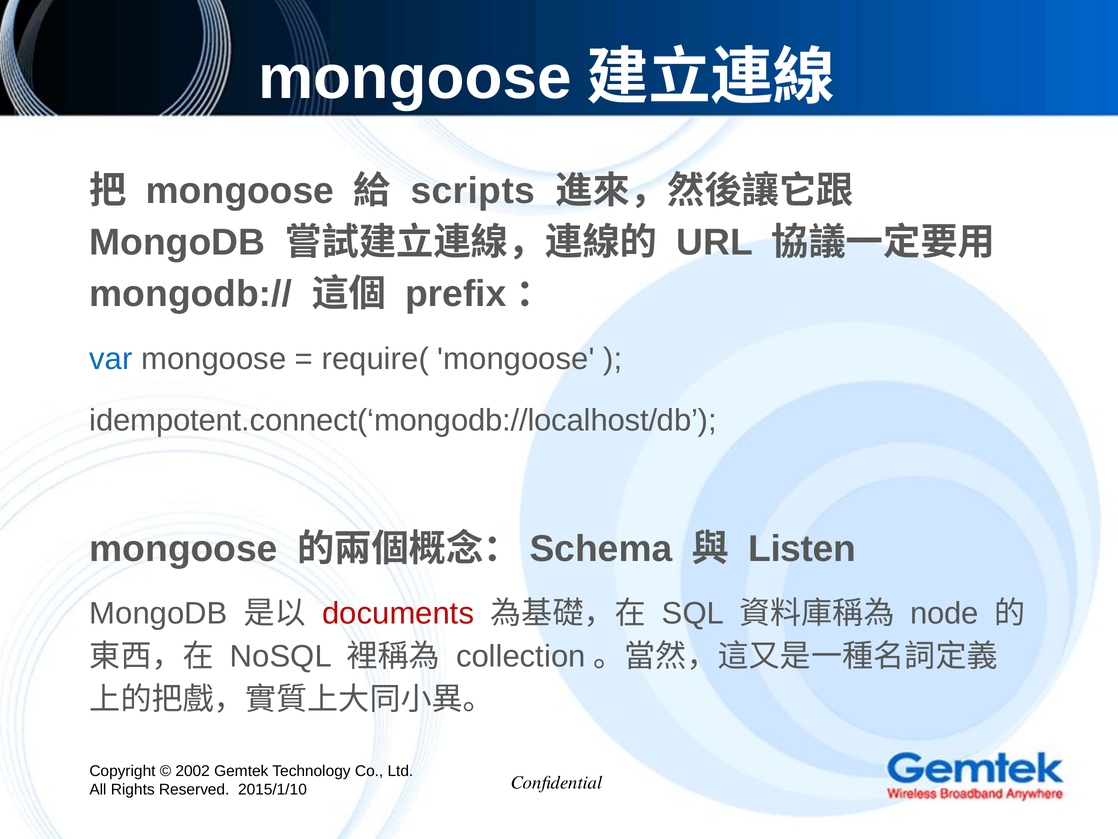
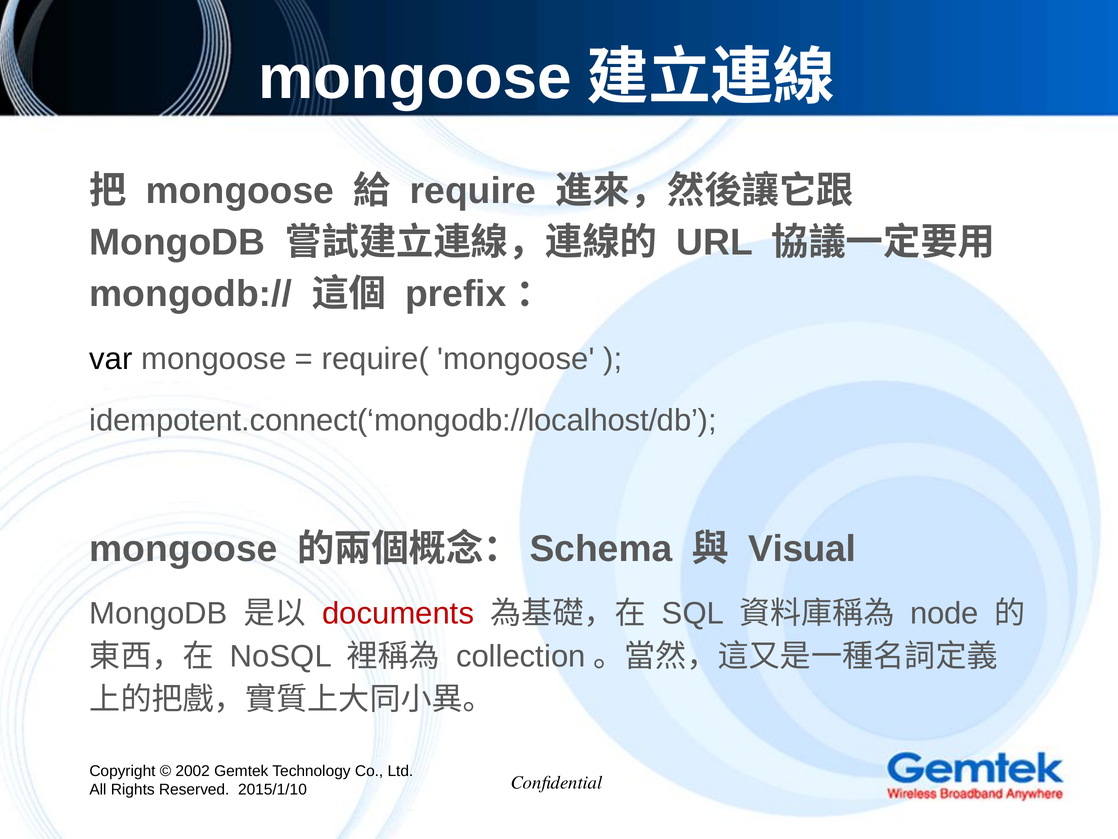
scripts: scripts -> require (473, 191)
var colour: blue -> black (111, 359)
Listen: Listen -> Visual (802, 548)
